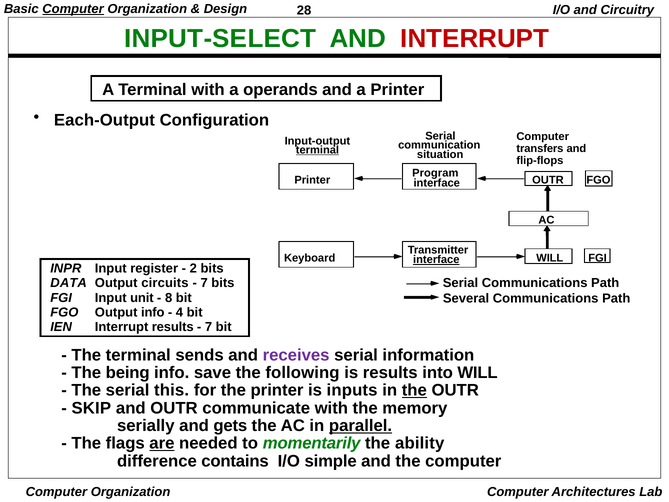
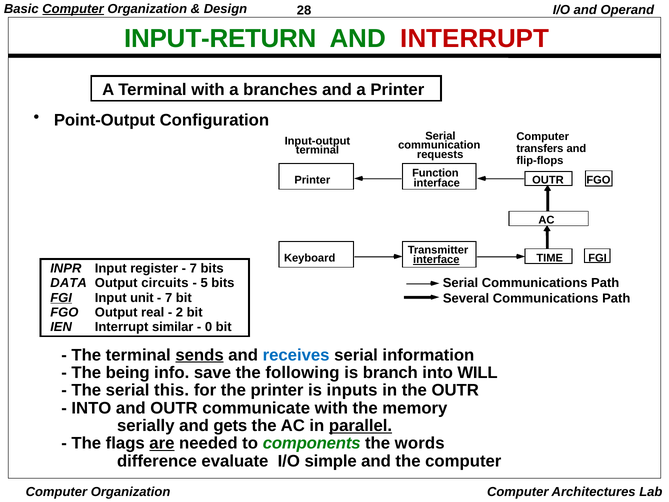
Circuitry: Circuitry -> Operand (627, 10)
INPUT-SELECT: INPUT-SELECT -> INPUT-RETURN (221, 39)
operands: operands -> branches (280, 90)
Each-Output: Each-Output -> Point-Output (105, 120)
terminal underline: present -> none (317, 150)
situation: situation -> requests (440, 154)
Program: Program -> Function (435, 173)
WILL: WILL -> TIME (550, 258)
2: 2 -> 7 (193, 269)
7: 7 -> 5 (204, 283)
FGI underline: none -> present (61, 298)
8: 8 -> 7 (169, 298)
Output info: info -> real (153, 312)
4: 4 -> 2 (179, 312)
Interrupt results: results -> similar (173, 327)
7: 7 -> 0 (209, 327)
sends underline: none -> present (200, 355)
receives colour: purple -> blue (296, 355)
is results: results -> branch (390, 373)
the underline: present -> none (414, 390)
SKIP: SKIP -> INTO (91, 408)
momentarily: momentarily -> components (312, 443)
ability: ability -> words (420, 443)
contains: contains -> evaluate (235, 461)
